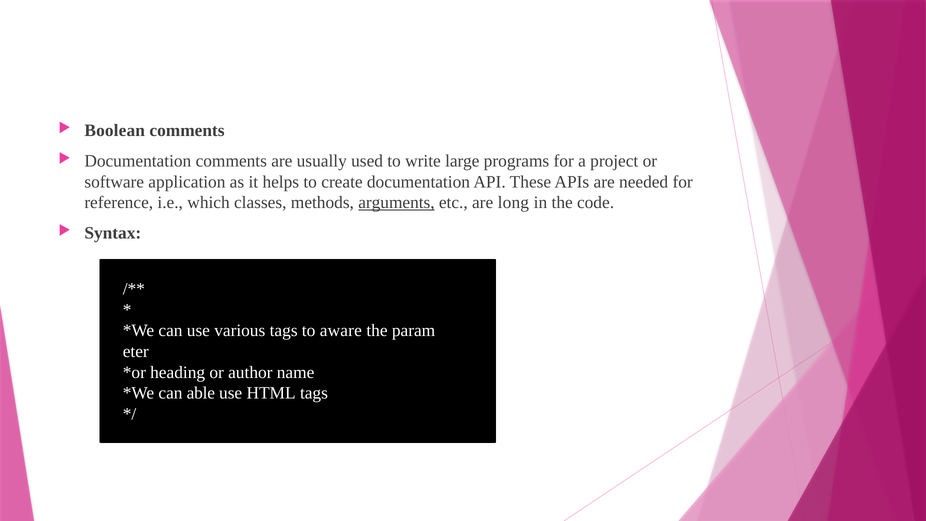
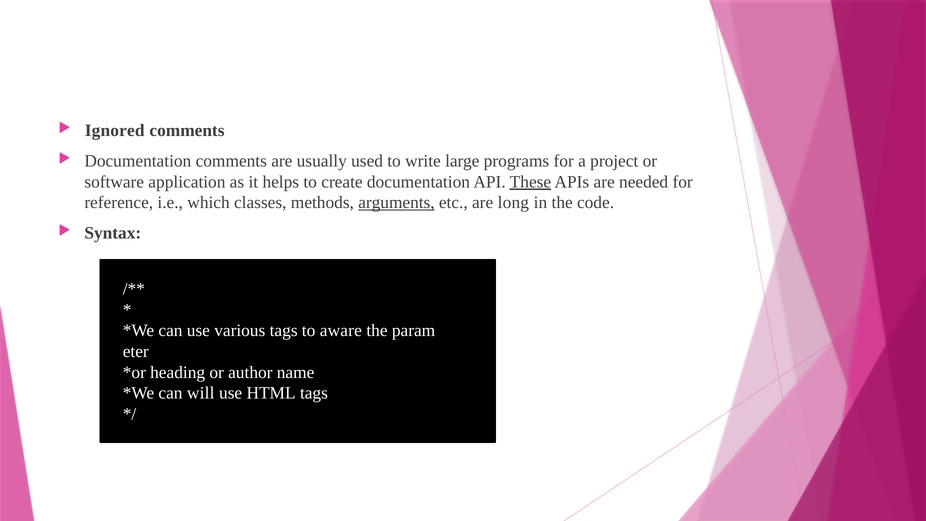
Boolean: Boolean -> Ignored (115, 130)
These underline: none -> present (530, 182)
able: able -> will (201, 393)
